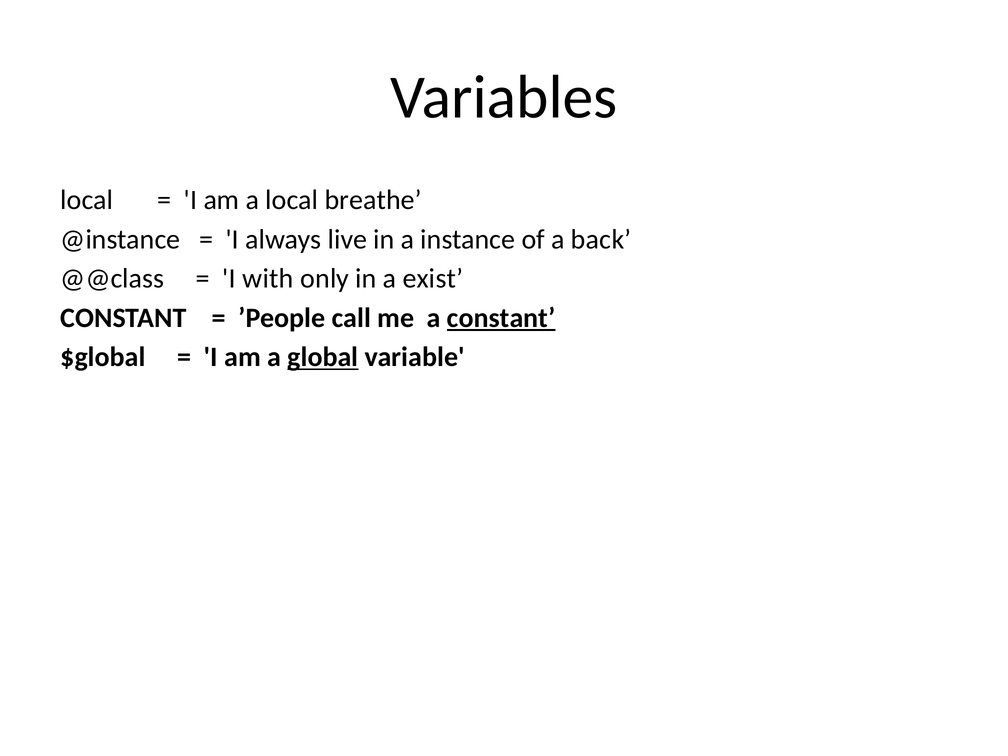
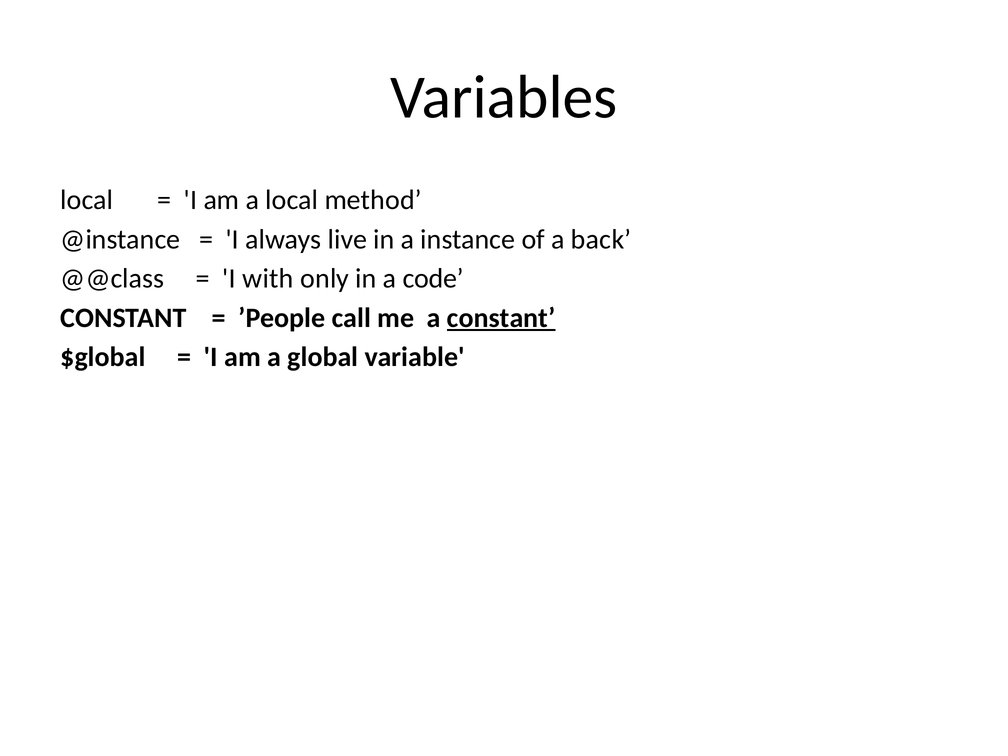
breathe: breathe -> method (373, 200)
exist: exist -> code (433, 279)
global underline: present -> none (323, 357)
